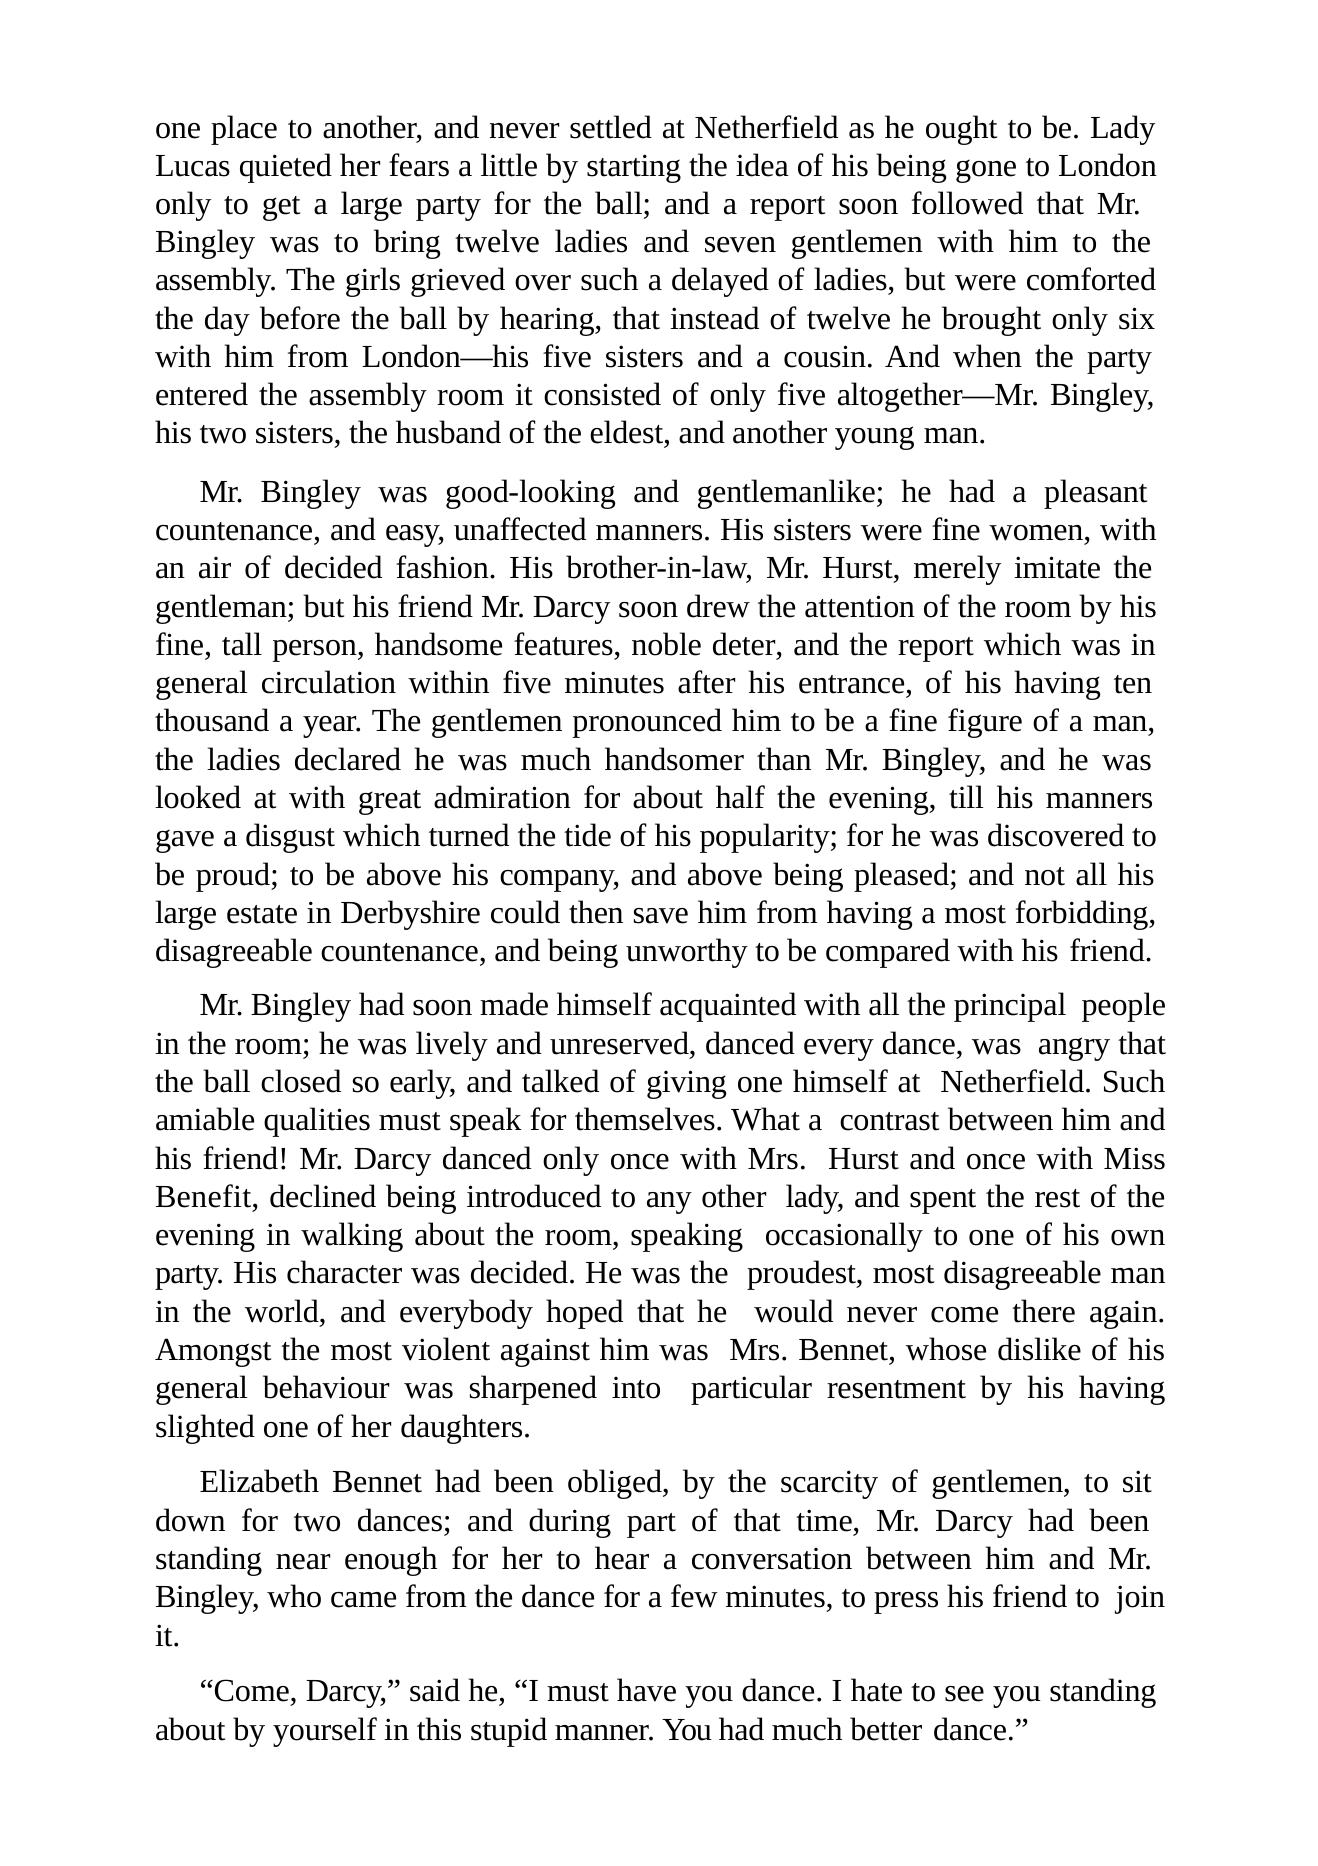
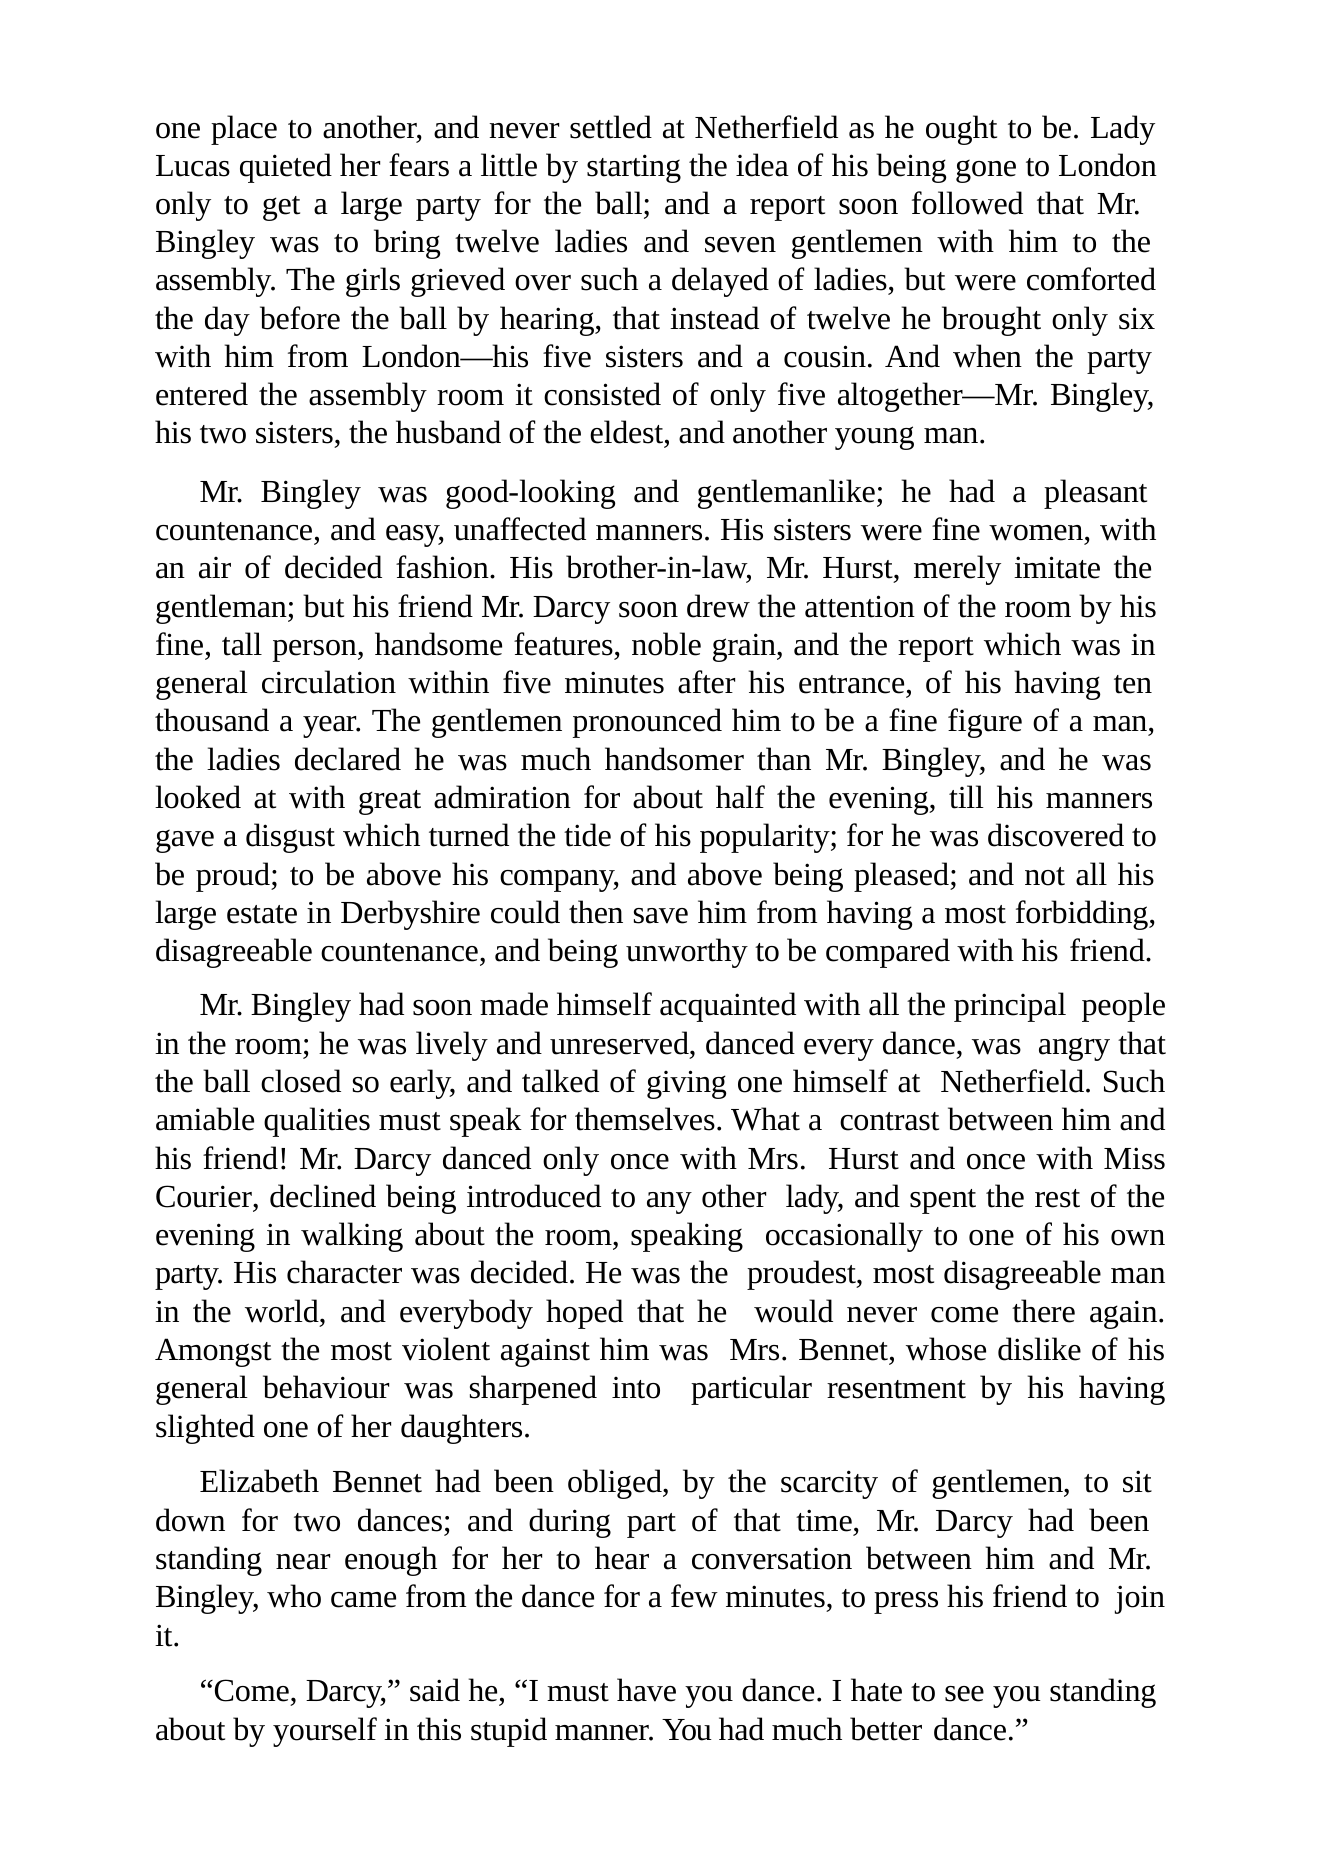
deter: deter -> grain (748, 644)
Benefit: Benefit -> Courier (208, 1196)
